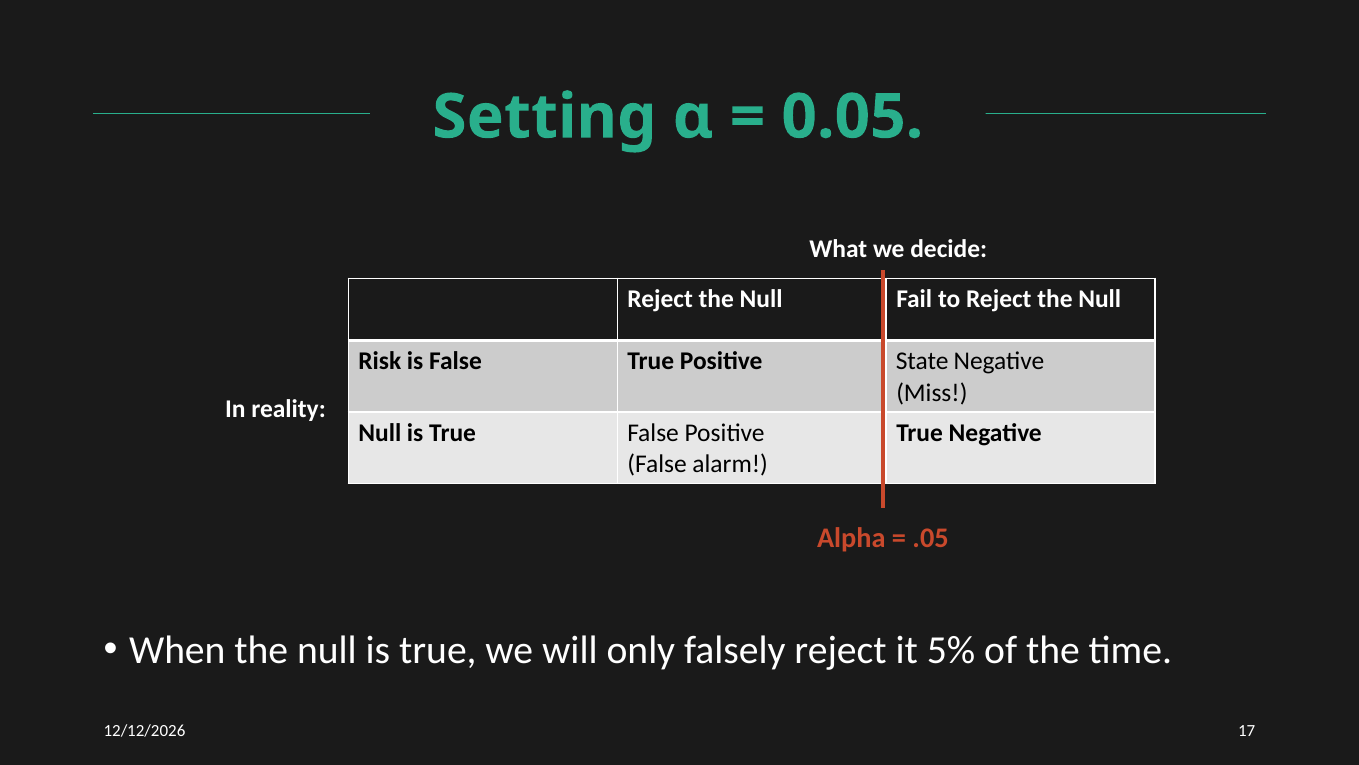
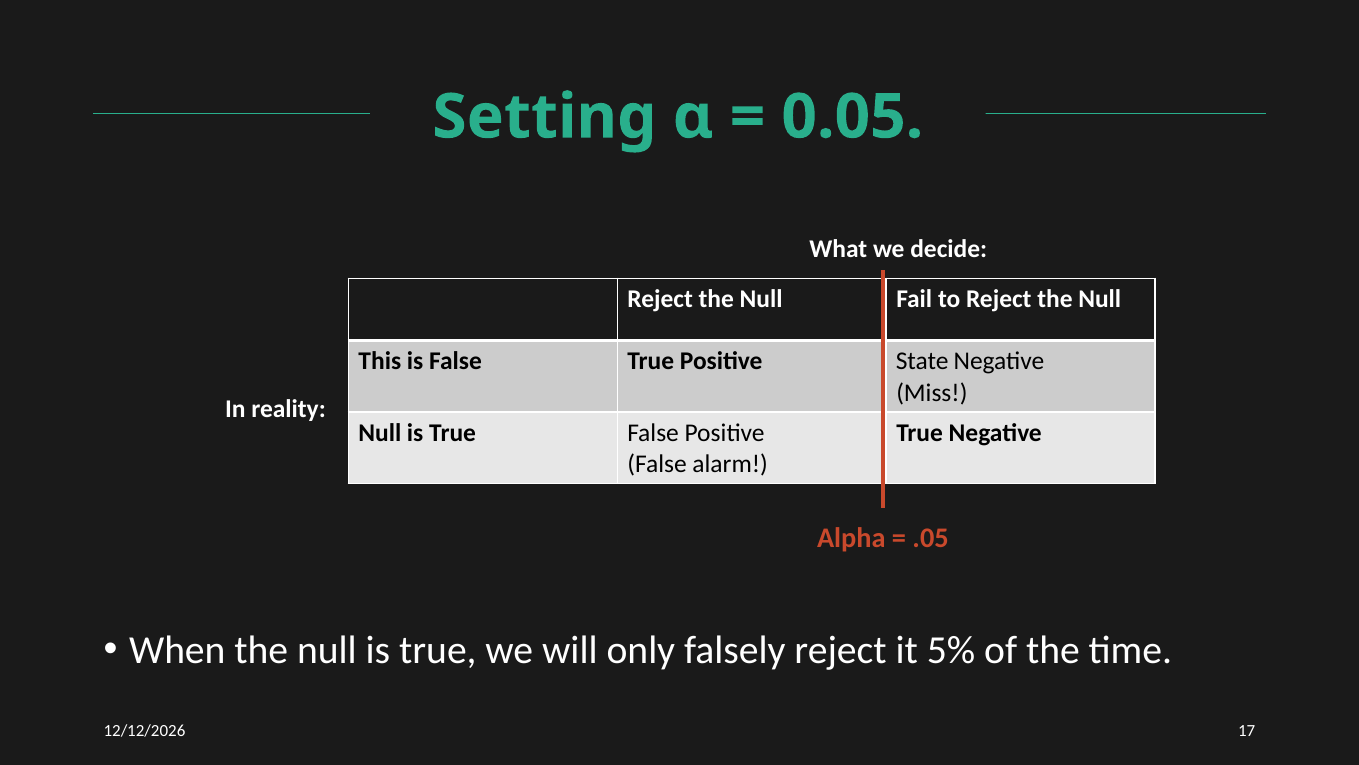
Risk: Risk -> This (380, 361)
